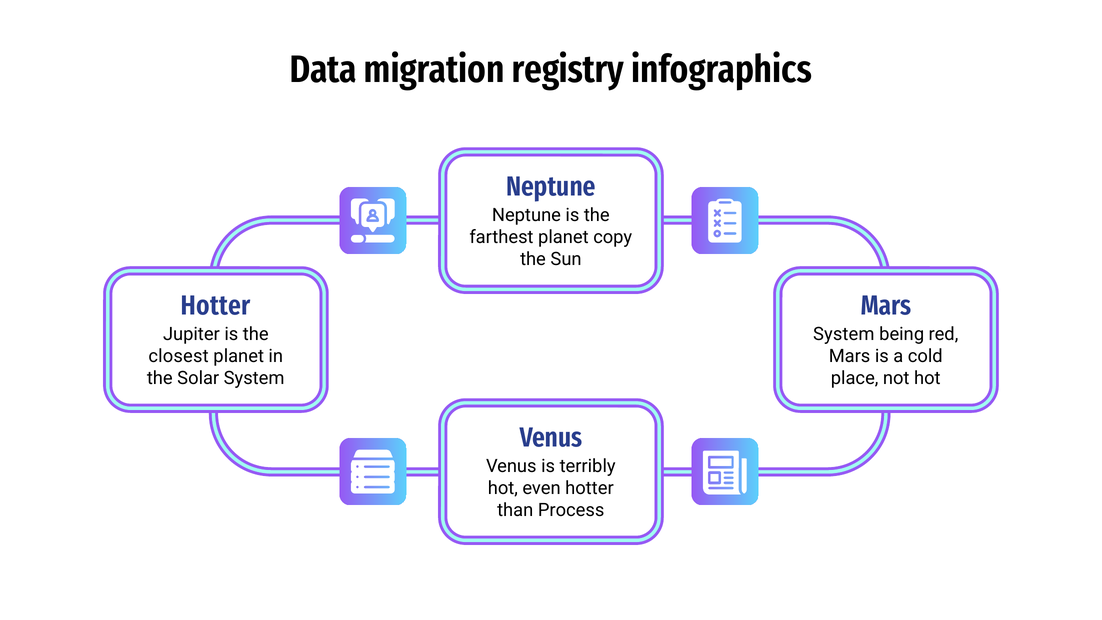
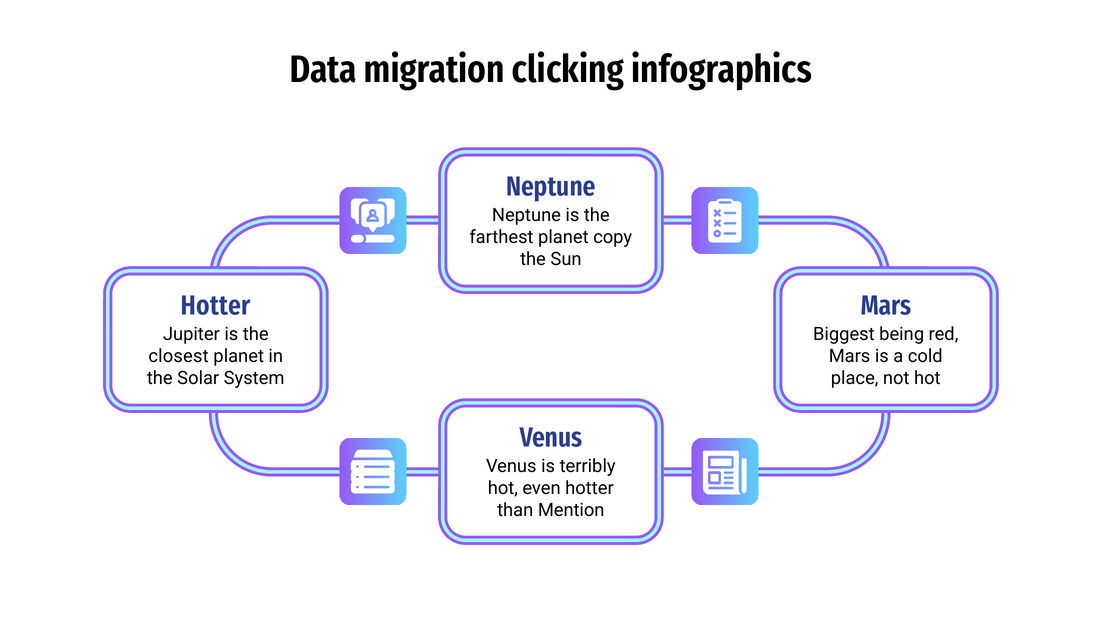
registry: registry -> clicking (568, 70)
System: System -> Biggest (844, 334)
Process: Process -> Mention (571, 510)
